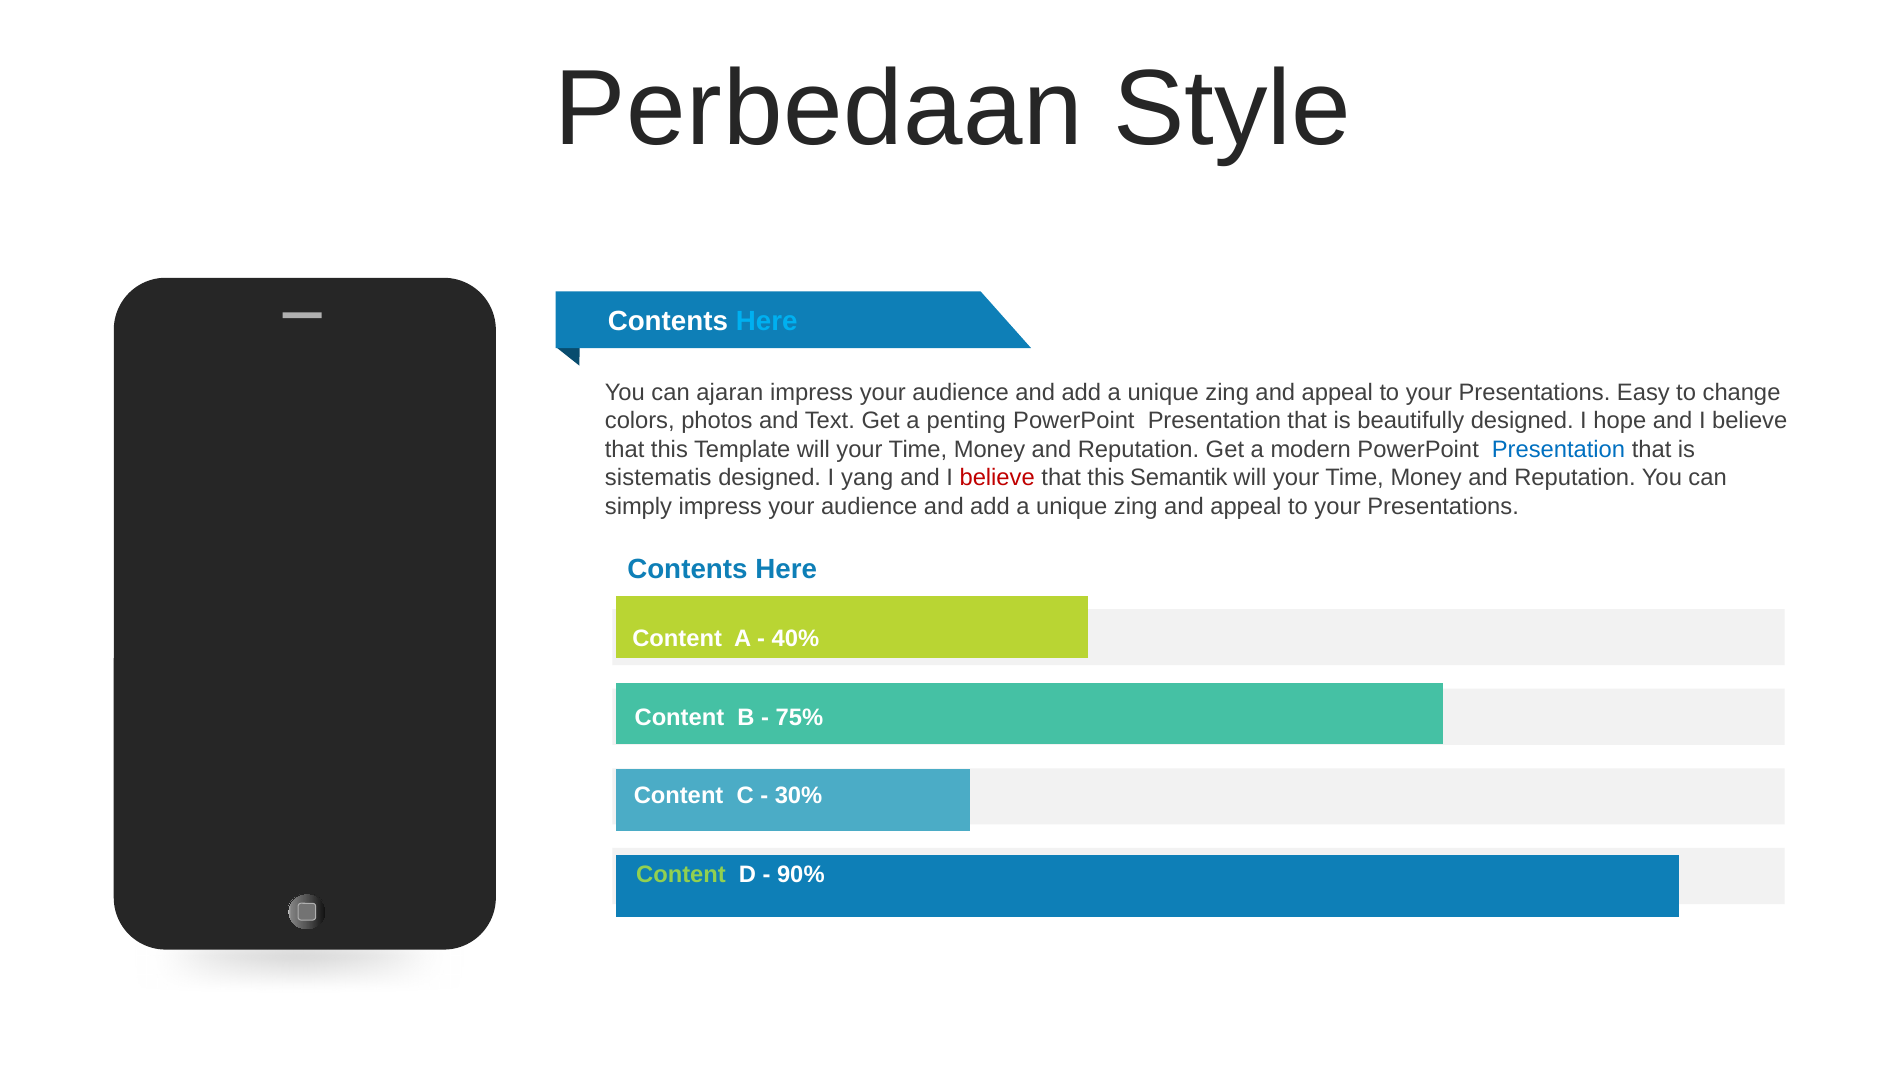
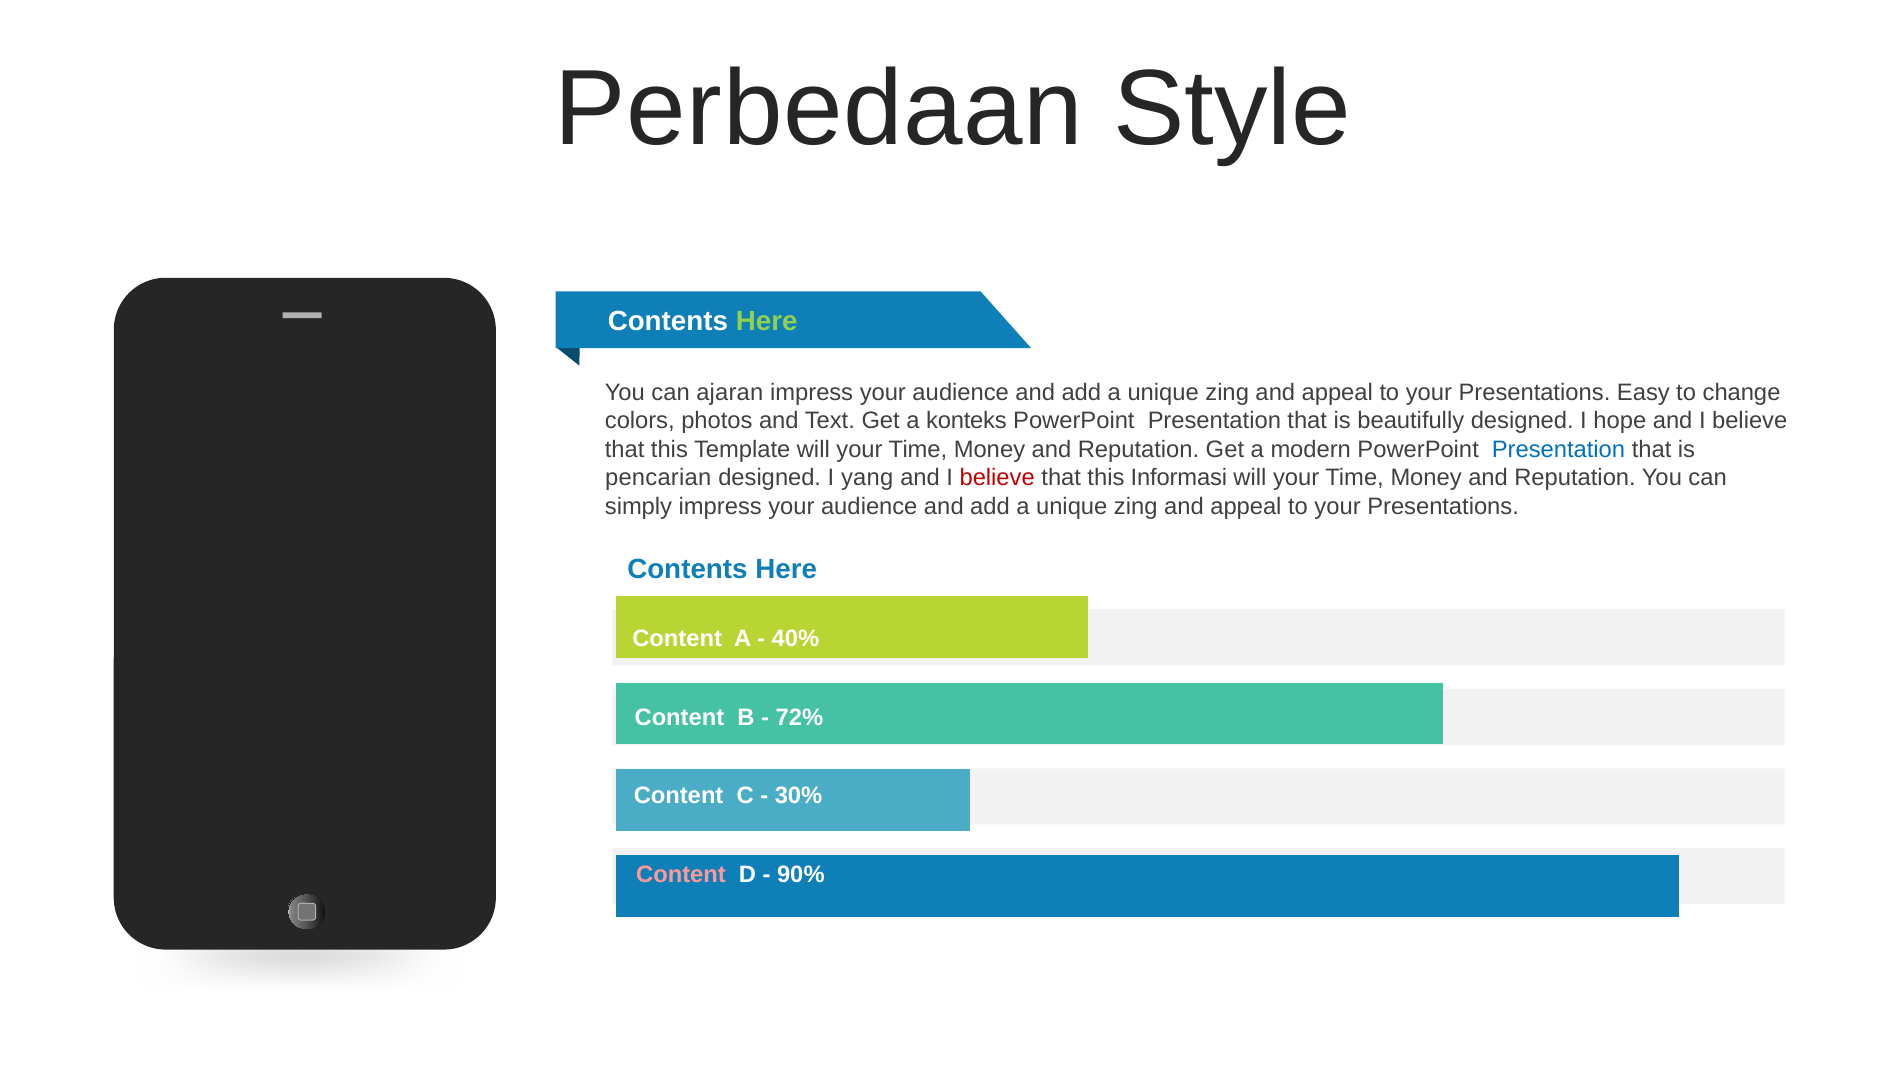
Here colour: light blue -> light green (767, 322)
penting: penting -> konteks (966, 421)
sistematis: sistematis -> pencarian (658, 478)
Semantik: Semantik -> Informasi (1179, 478)
75%: 75% -> 72% (799, 718)
Content colour: light green -> pink (681, 875)
